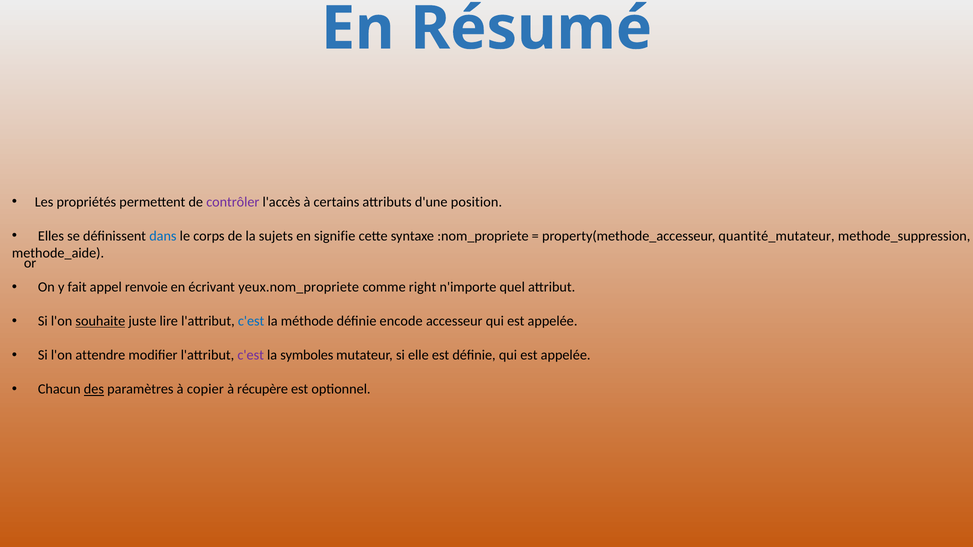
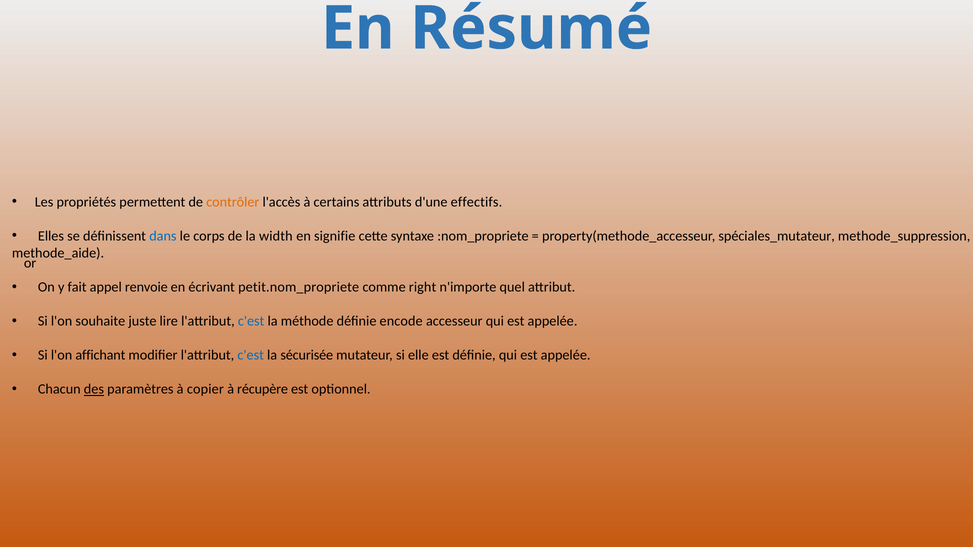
contrôler colour: purple -> orange (233, 202)
position: position -> effectifs (476, 202)
sujets: sujets -> width (276, 236)
quantité_mutateur: quantité_mutateur -> spéciales_mutateur (777, 236)
yeux.nom_propriete: yeux.nom_propriete -> petit.nom_propriete (299, 287)
souhaite underline: present -> none (100, 321)
attendre: attendre -> affichant (100, 355)
c'est colour: purple -> blue (251, 355)
symboles: symboles -> sécurisée (307, 355)
